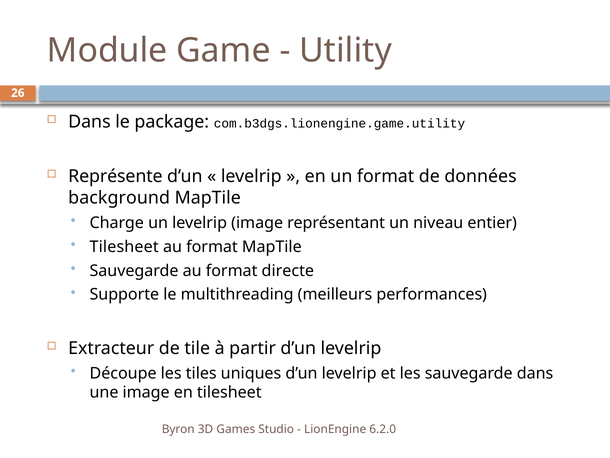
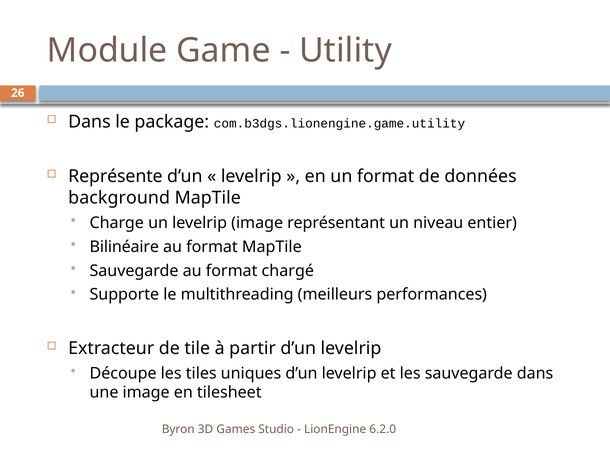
Tilesheet: Tilesheet -> Bilinéaire (124, 246)
directe: directe -> chargé (288, 270)
